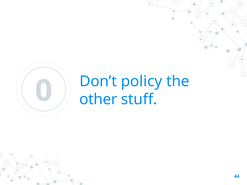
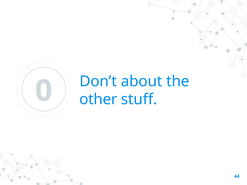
policy: policy -> about (142, 81)
